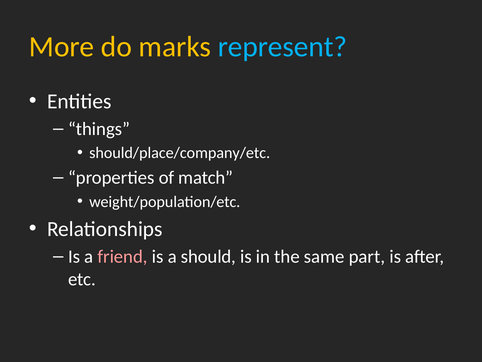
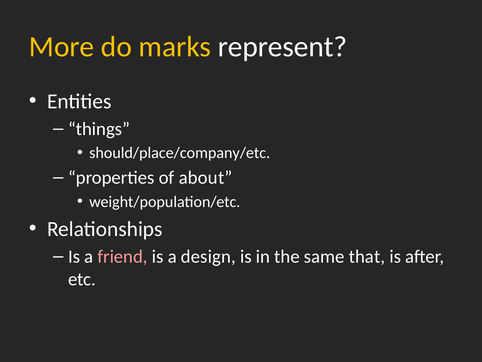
represent colour: light blue -> white (282, 47)
match: match -> about (206, 178)
should: should -> design (208, 256)
part: part -> that (367, 256)
